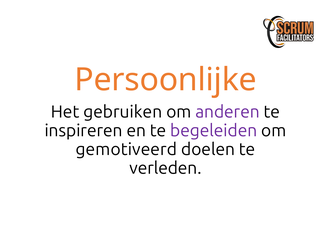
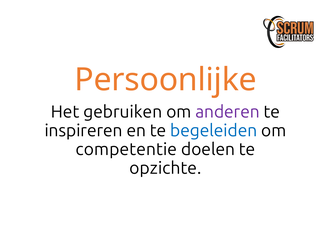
begeleiden colour: purple -> blue (214, 131)
gemotiveerd: gemotiveerd -> competentie (126, 149)
verleden: verleden -> opzichte (165, 168)
